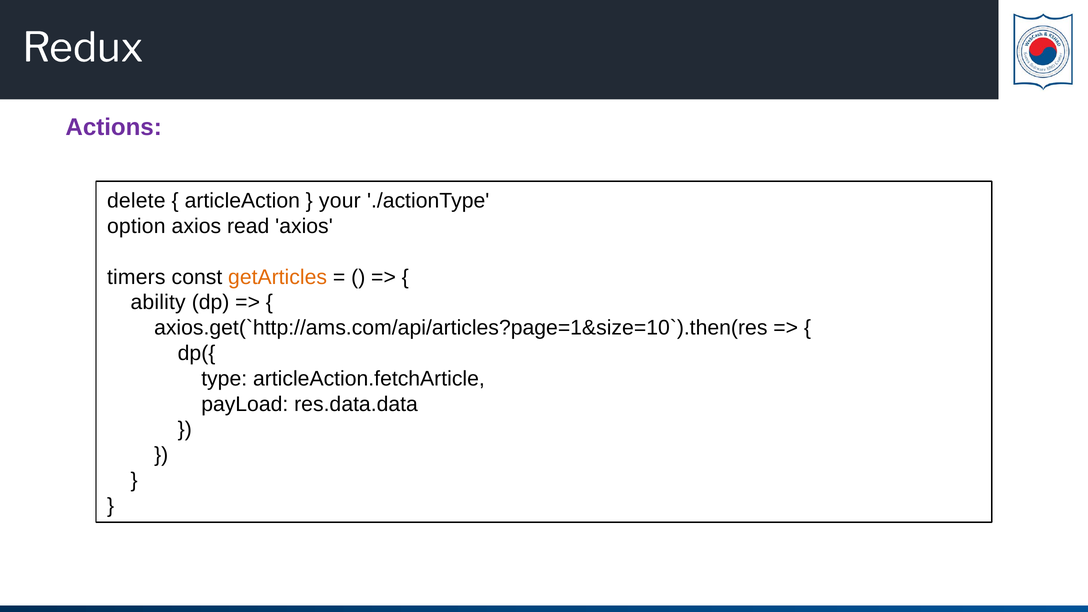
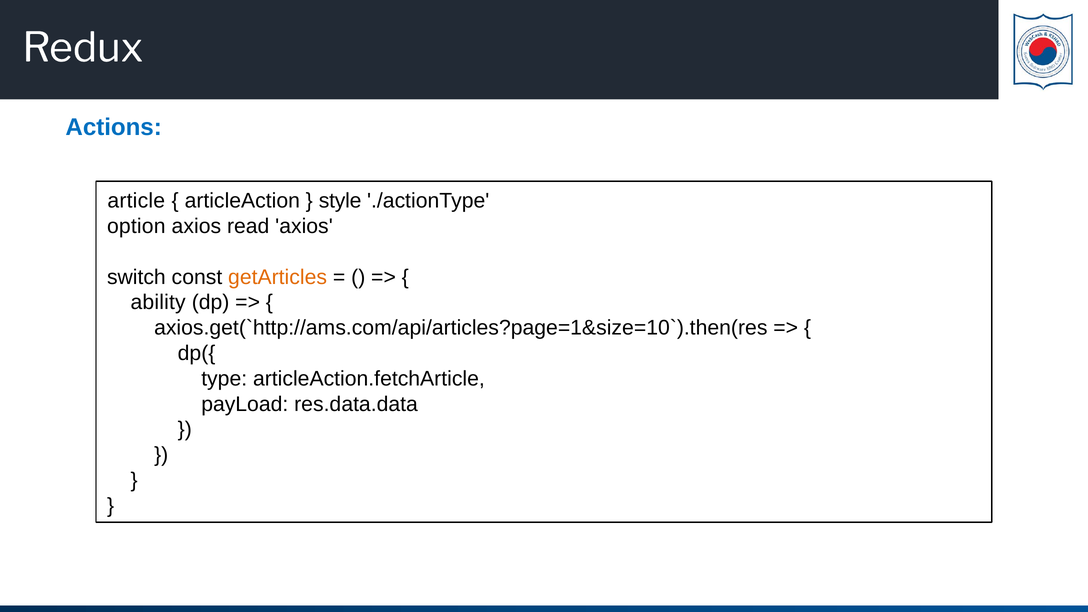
Actions colour: purple -> blue (114, 128)
delete: delete -> article (136, 201)
your: your -> style (340, 201)
timers: timers -> switch (136, 277)
